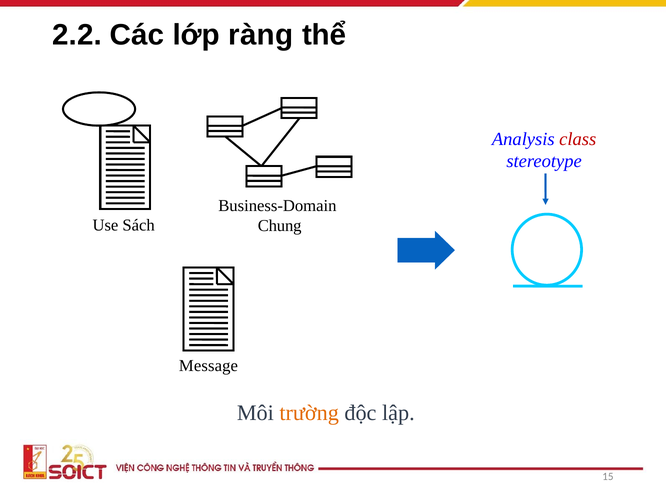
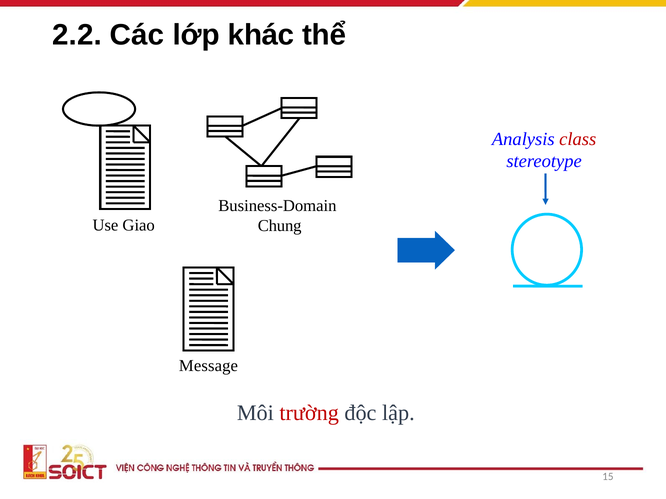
ràng: ràng -> khác (261, 35)
Sách: Sách -> Giao (139, 225)
trường colour: orange -> red (309, 414)
